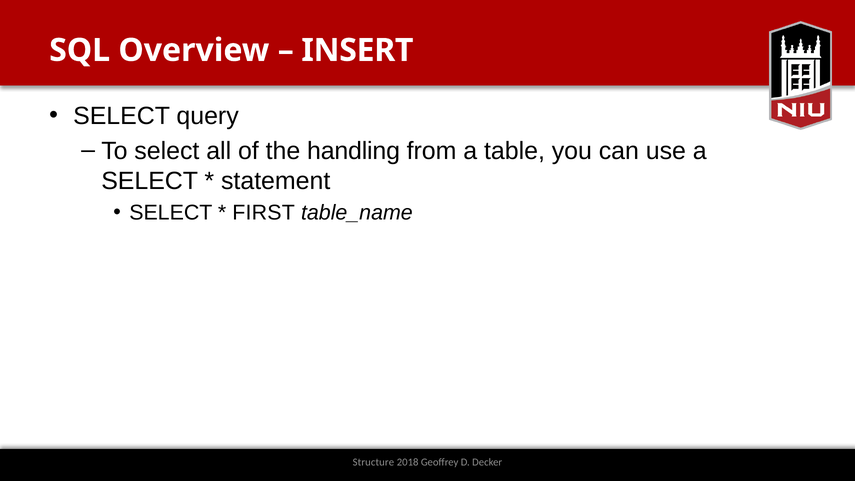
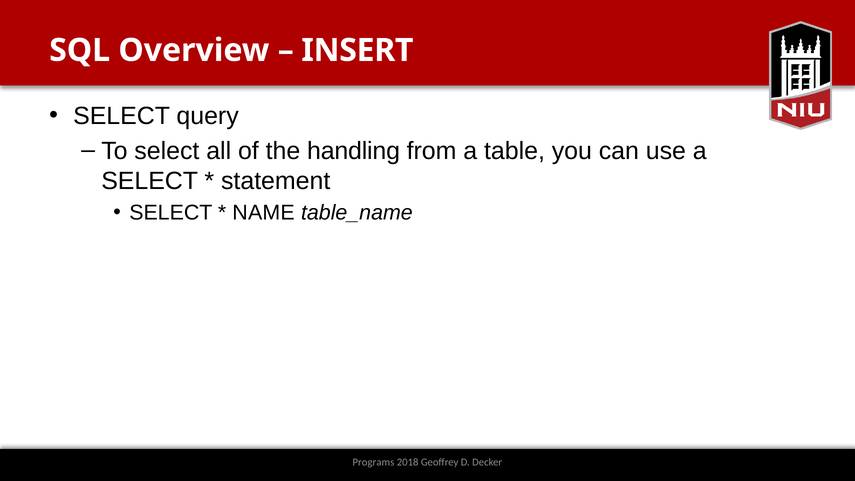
FIRST: FIRST -> NAME (264, 213)
Structure: Structure -> Programs (373, 462)
